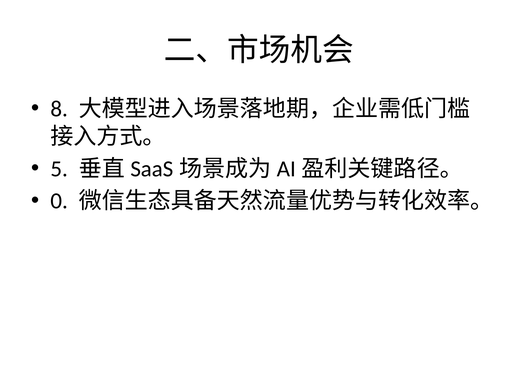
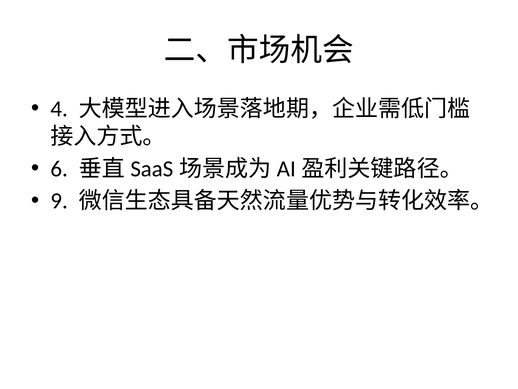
8: 8 -> 4 (59, 109)
5: 5 -> 6 (59, 169)
0: 0 -> 9 (59, 201)
